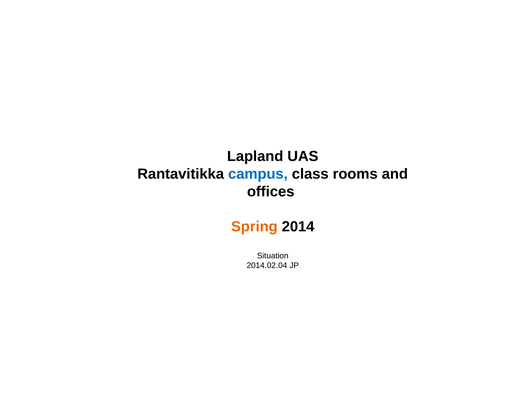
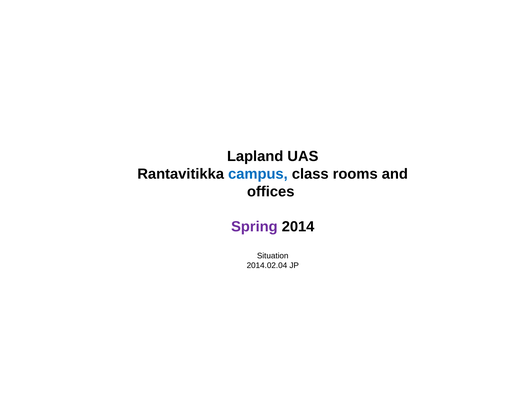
Spring colour: orange -> purple (254, 227)
